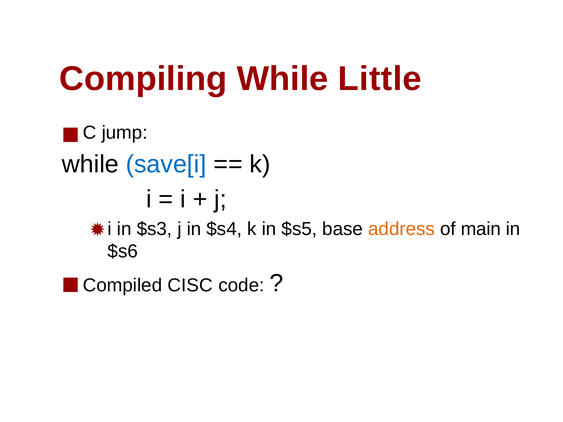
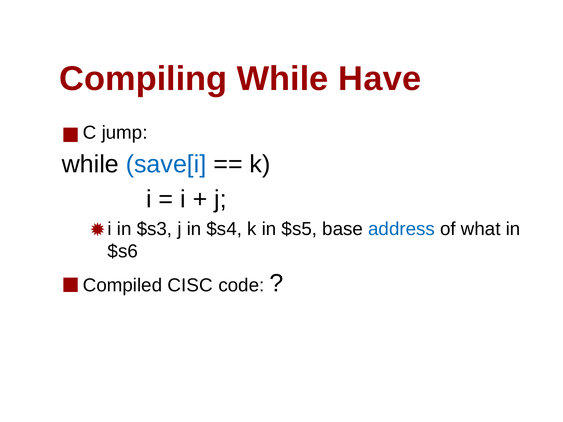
Little: Little -> Have (380, 79)
address colour: orange -> blue (402, 229)
main: main -> what (481, 229)
